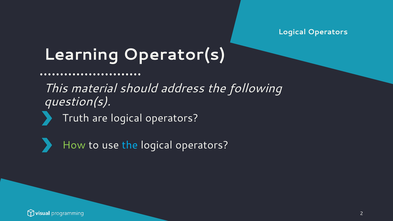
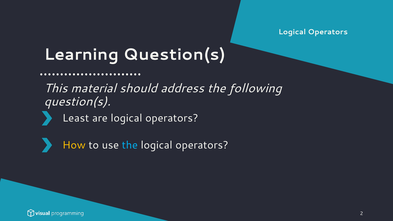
Learning Operator(s: Operator(s -> Question(s (174, 55)
Truth: Truth -> Least (76, 118)
How colour: light green -> yellow (74, 145)
